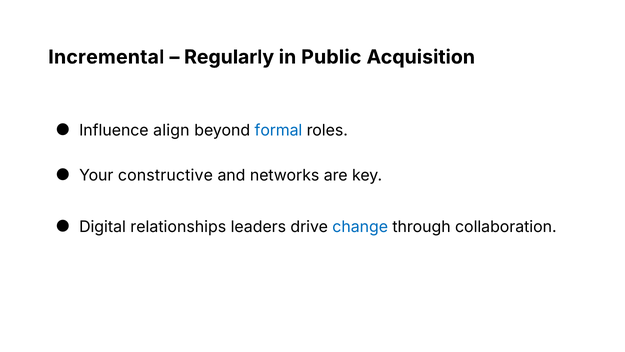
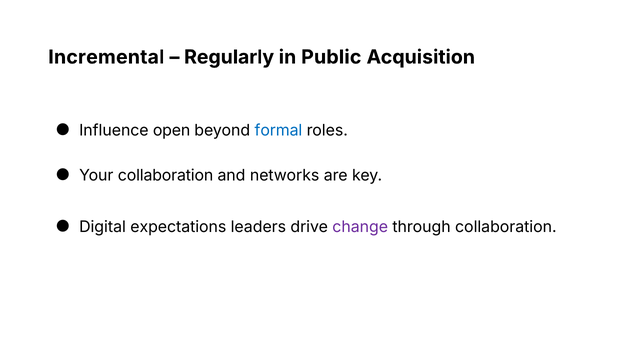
align: align -> open (172, 130)
Your constructive: constructive -> collaboration (166, 175)
relationships: relationships -> expectations (178, 227)
change colour: blue -> purple (360, 227)
